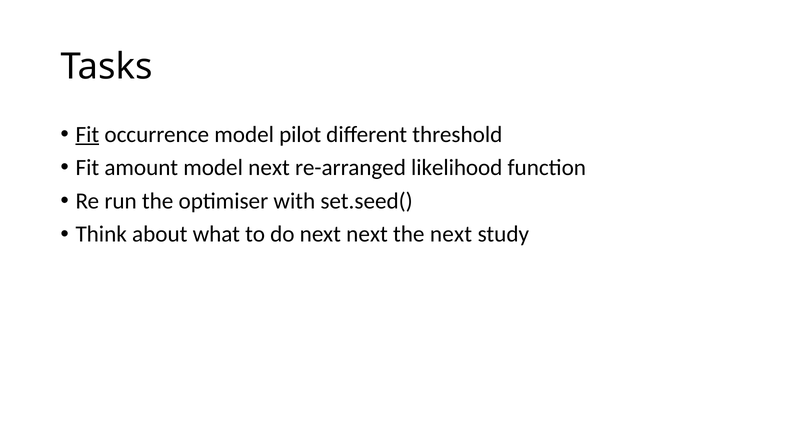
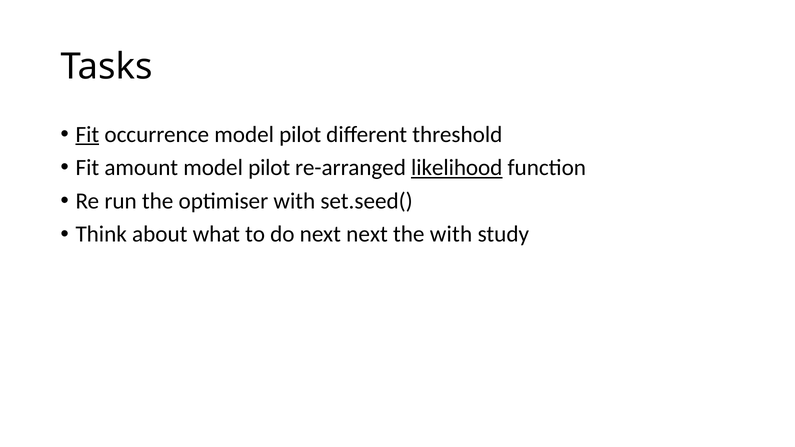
amount model next: next -> pilot (269, 168)
likelihood underline: none -> present (457, 168)
the next: next -> with (451, 234)
